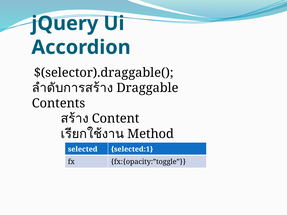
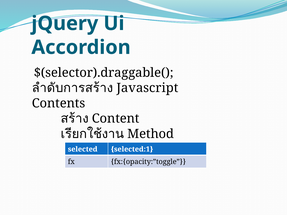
Draggable: Draggable -> Javascript (147, 88)
